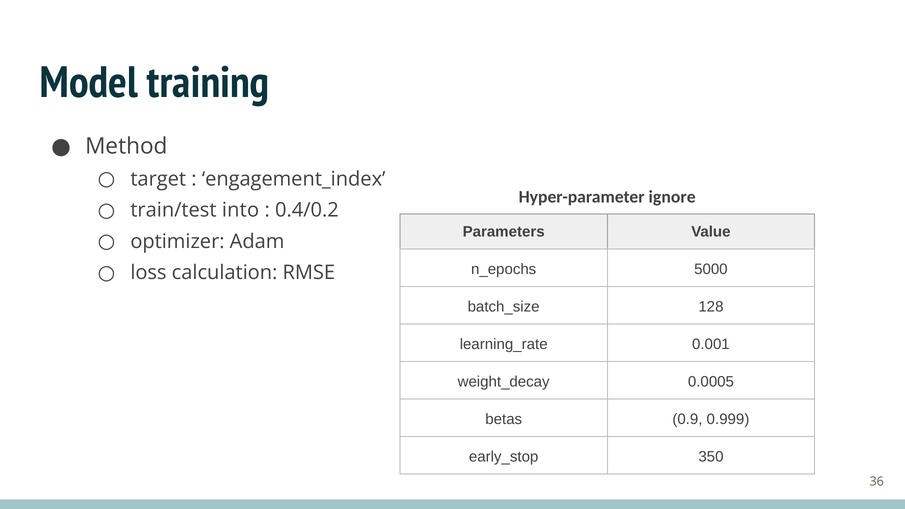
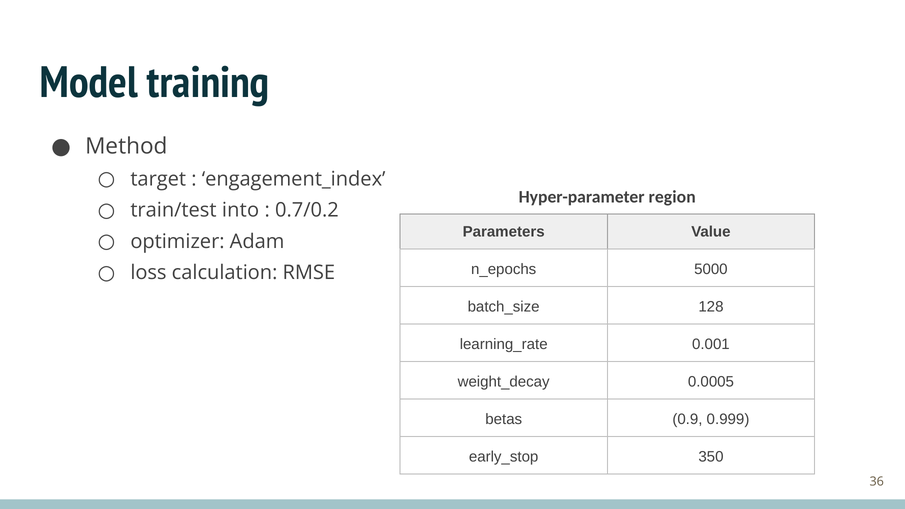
ignore: ignore -> region (672, 197)
0.4/0.2: 0.4/0.2 -> 0.7/0.2 (307, 210)
